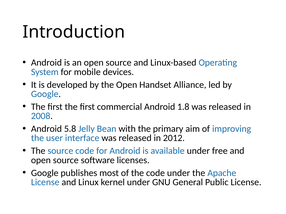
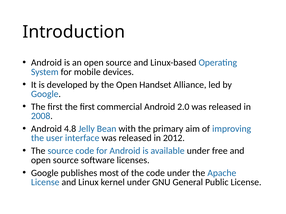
1.8: 1.8 -> 2.0 (183, 107)
5.8: 5.8 -> 4.8 (70, 129)
